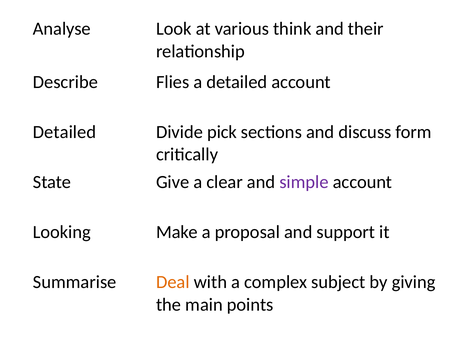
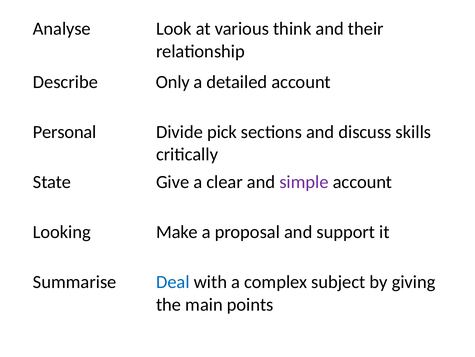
Flies: Flies -> Only (173, 82)
Detailed: Detailed -> Personal (65, 132)
form: form -> skills (413, 132)
Deal colour: orange -> blue (173, 281)
